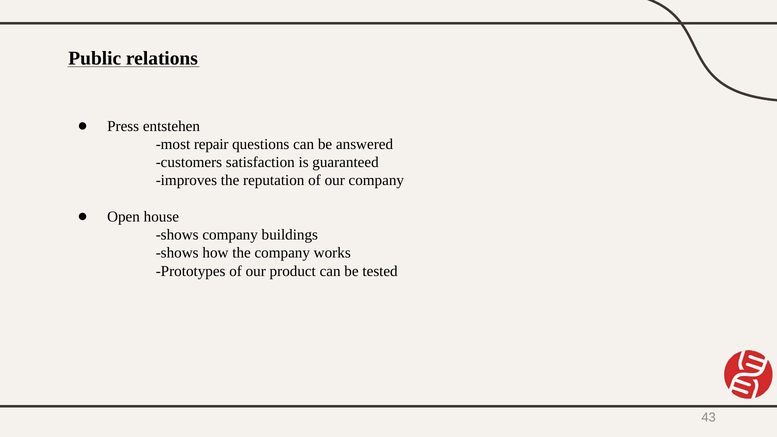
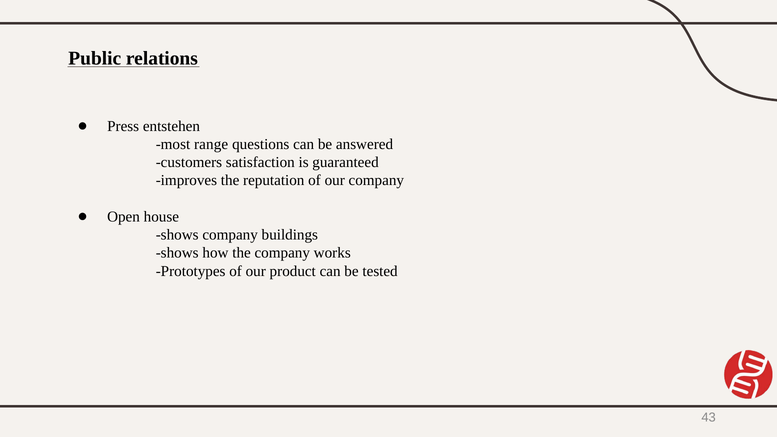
repair: repair -> range (211, 144)
